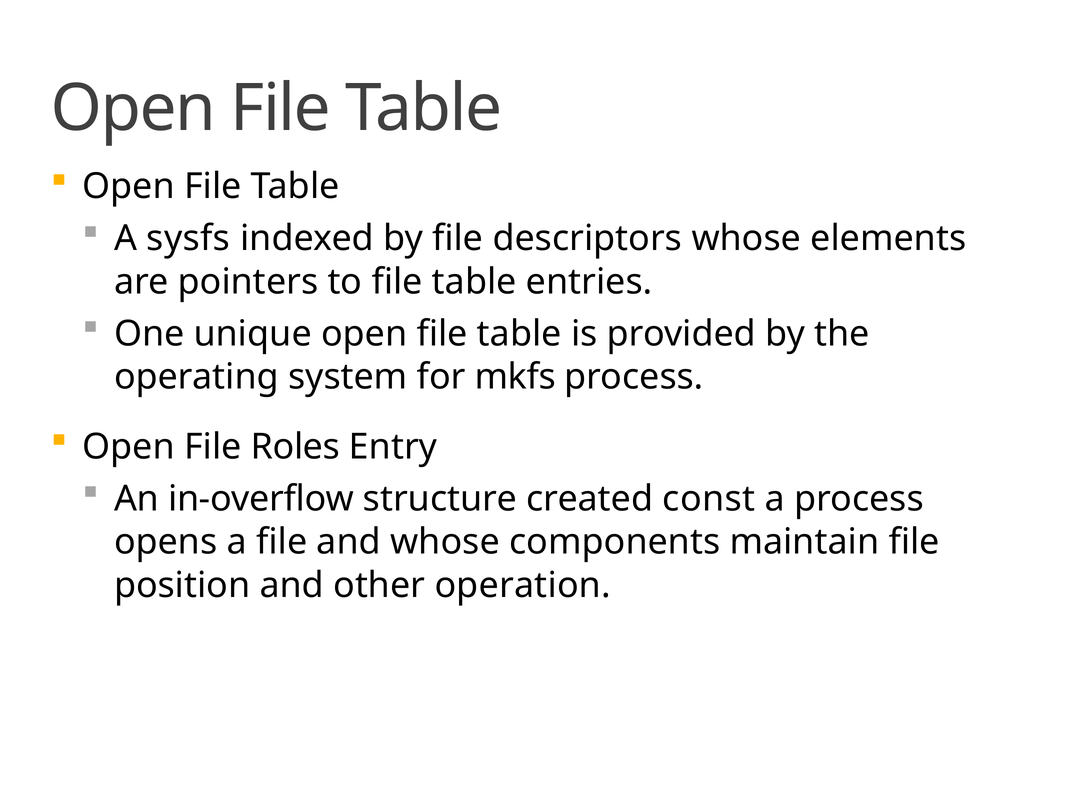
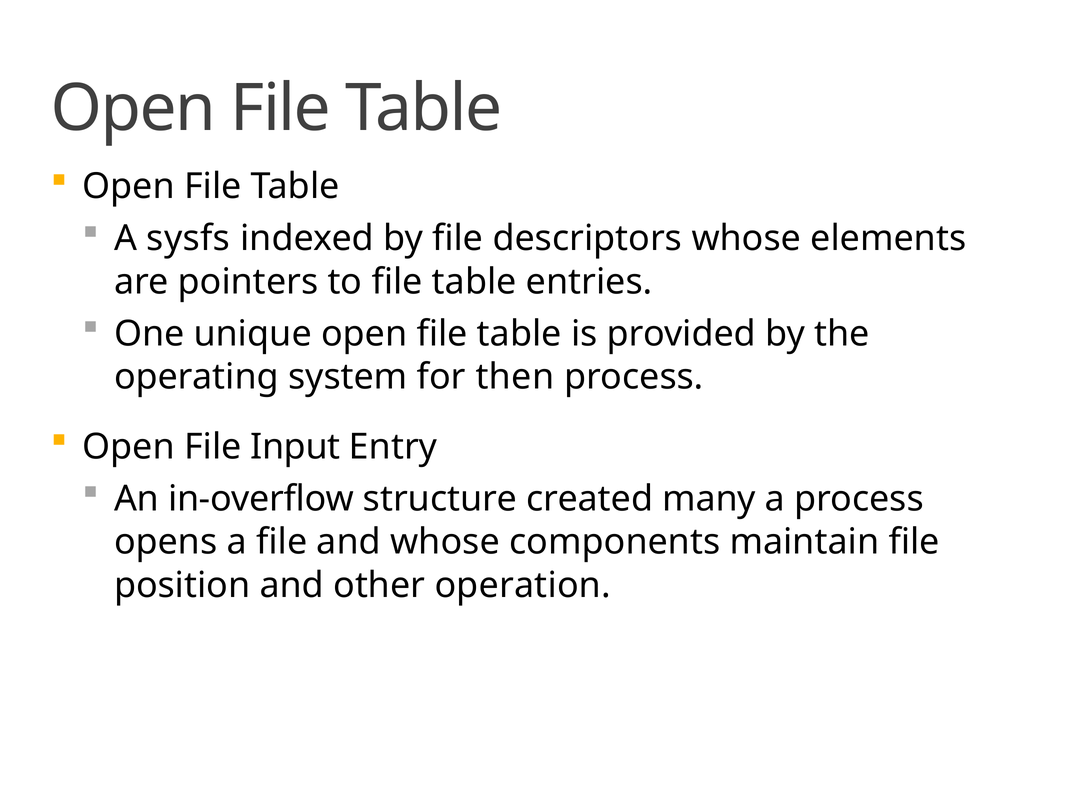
mkfs: mkfs -> then (515, 377)
Roles: Roles -> Input (295, 447)
const: const -> many (709, 499)
